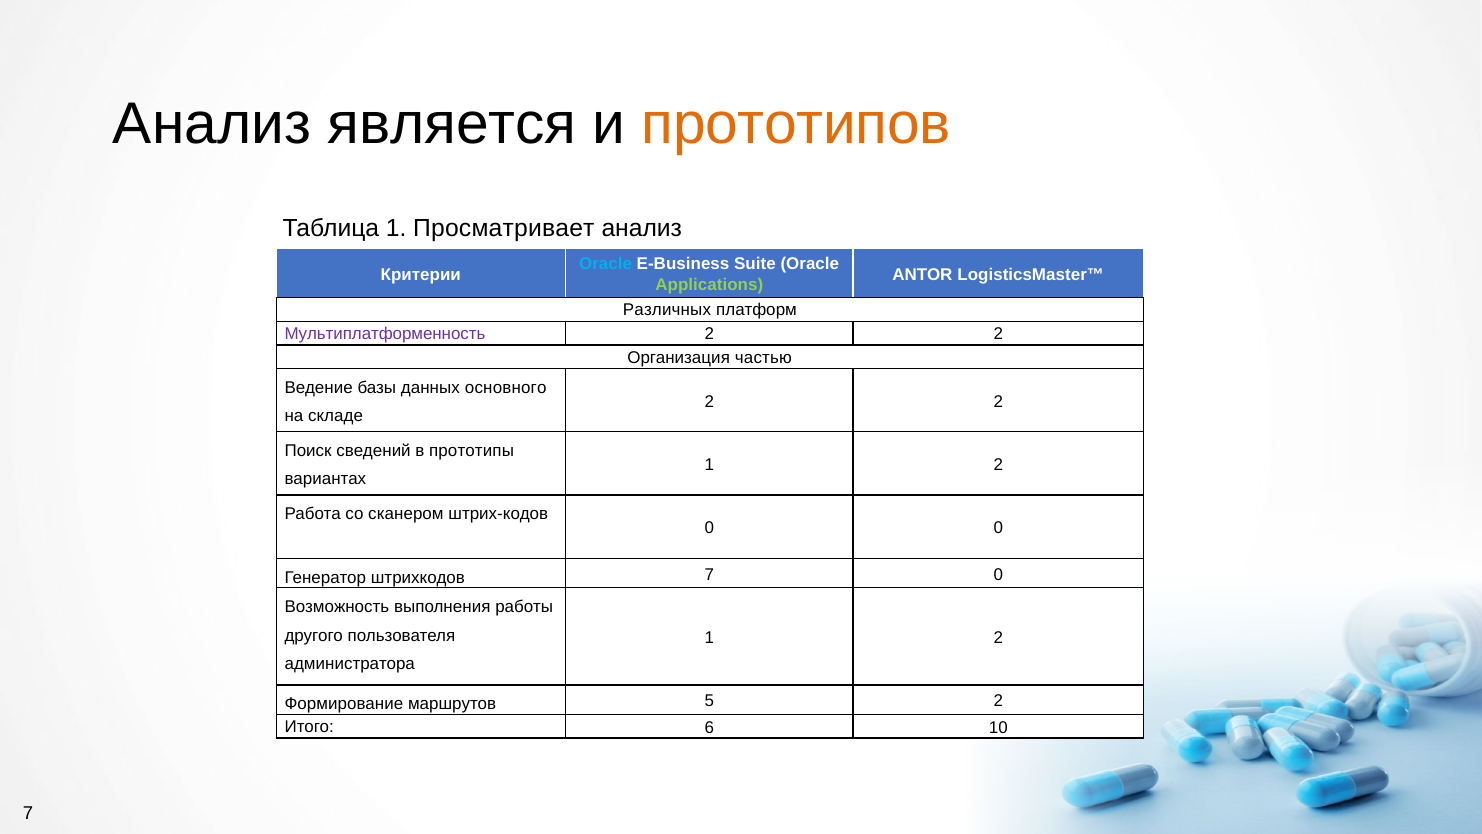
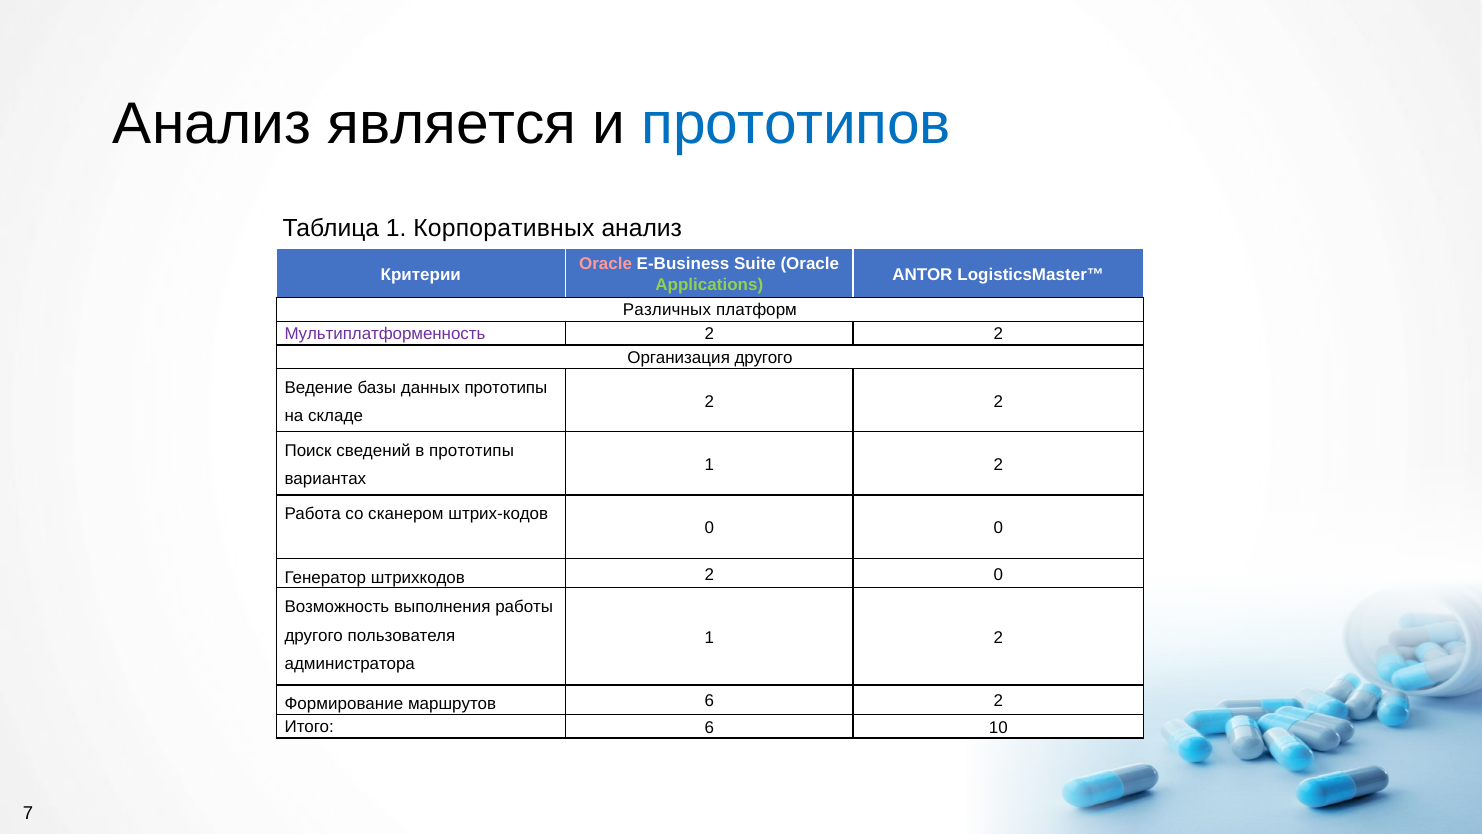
прототипов colour: orange -> blue (796, 125)
Просматривает: Просматривает -> Корпоративных (504, 228)
Oracle colour: light blue -> pink (606, 264)
Организация частью: частью -> другого (764, 357)
данных основного: основного -> прототипы (506, 388)
штрихкодов 7: 7 -> 2 (709, 574)
маршрутов 5: 5 -> 6 (709, 701)
